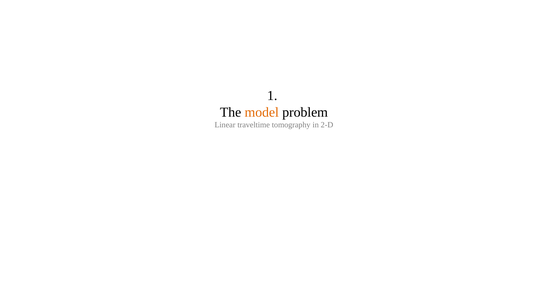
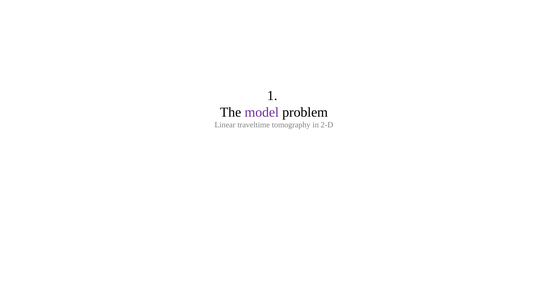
model colour: orange -> purple (262, 112)
